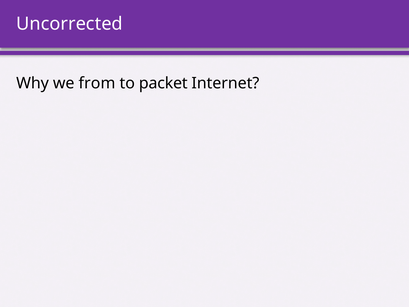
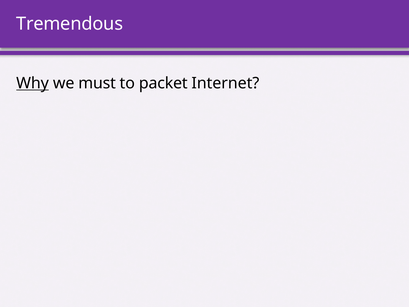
Uncorrected: Uncorrected -> Tremendous (70, 24)
Why underline: none -> present (33, 83)
from: from -> must (97, 83)
